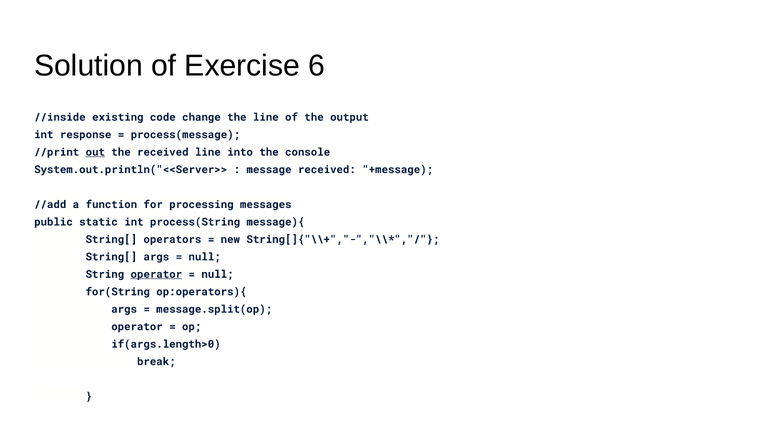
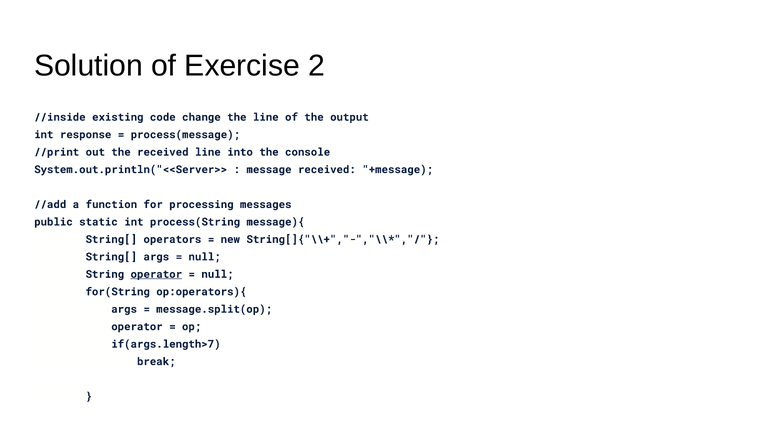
6: 6 -> 2 (316, 66)
out underline: present -> none (95, 152)
if(args.length>0: if(args.length>0 -> if(args.length>7 (166, 344)
